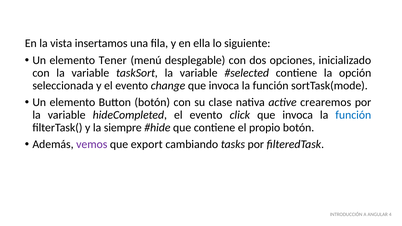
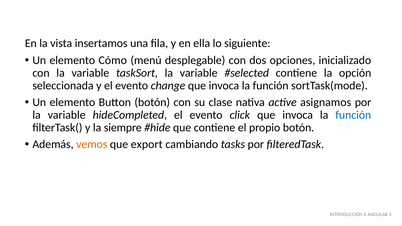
Tener: Tener -> Cómo (113, 60)
crearemos: crearemos -> asignamos (326, 102)
vemos colour: purple -> orange (92, 145)
